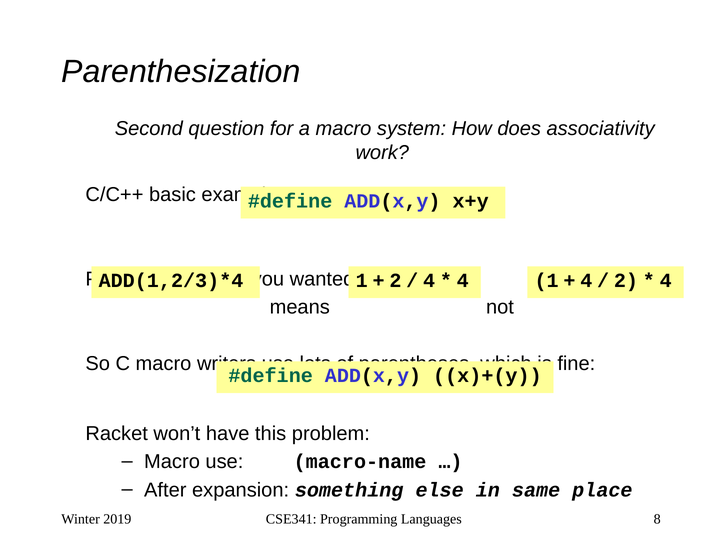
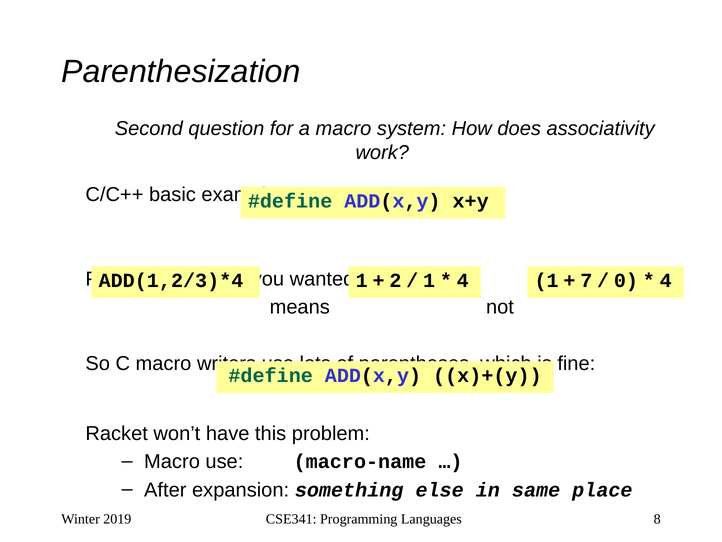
4: 4 -> 1 (429, 280)
4: 4 -> 7 (586, 280)
2: 2 -> 0 (626, 280)
